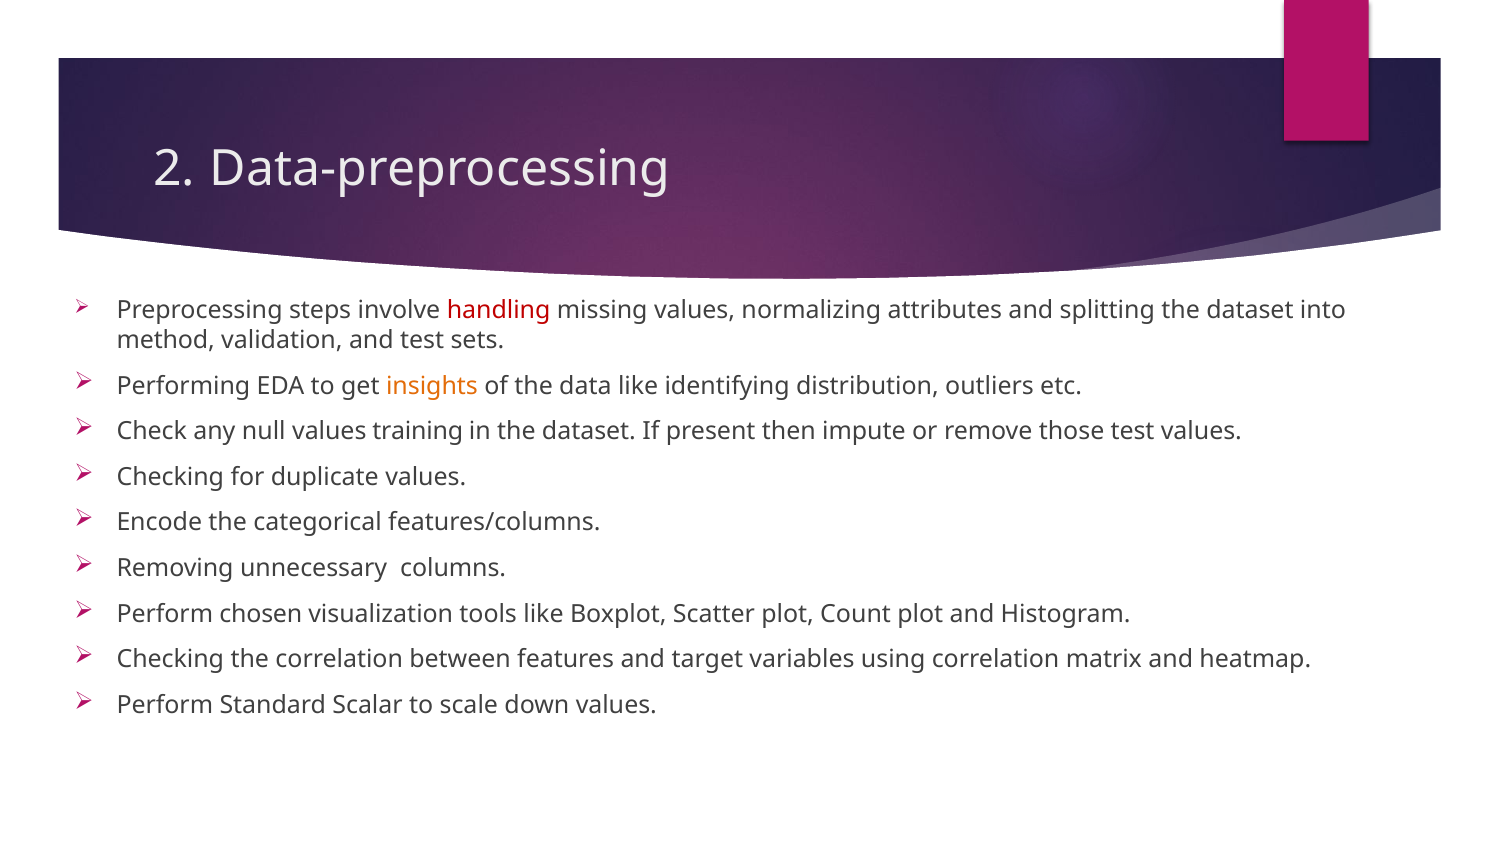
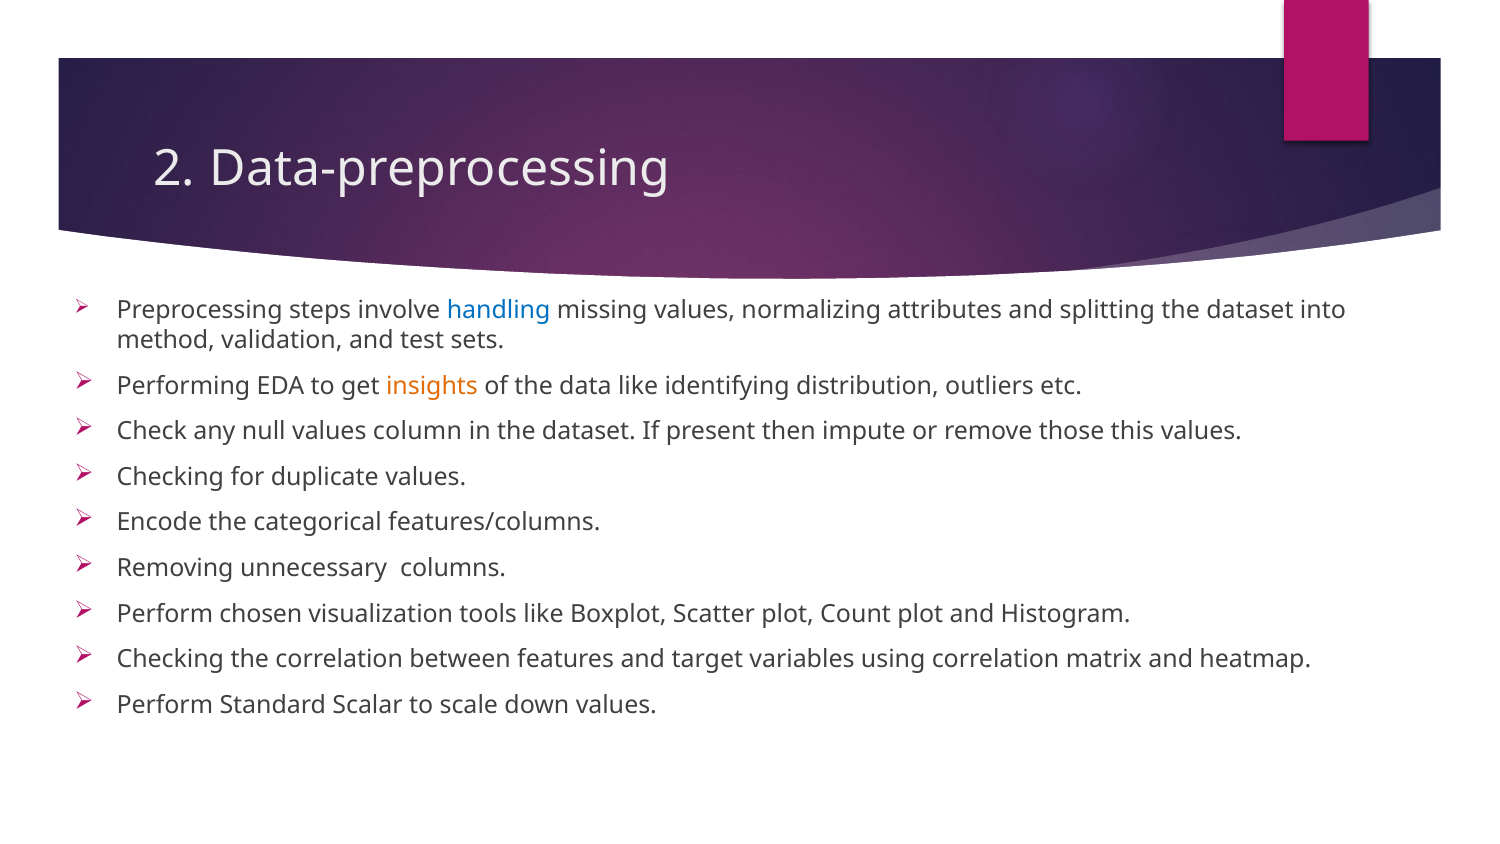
handling colour: red -> blue (499, 310)
training: training -> column (418, 431)
those test: test -> this (1132, 431)
